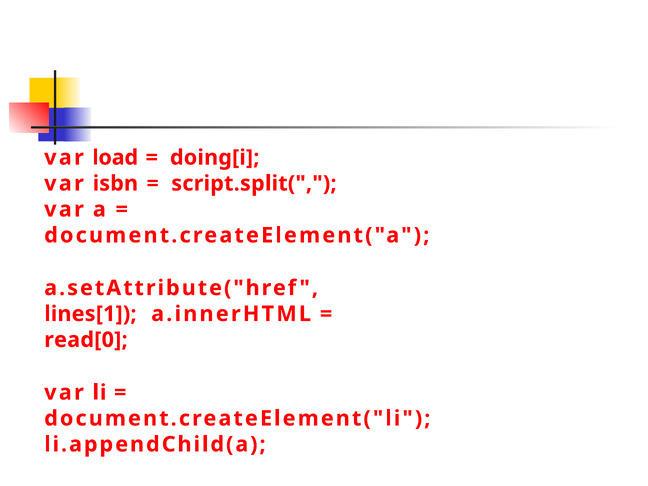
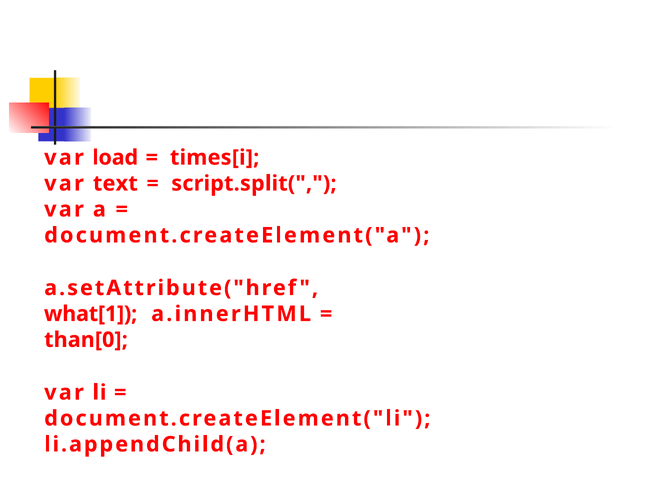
doing[i: doing[i -> times[i (215, 158)
isbn: isbn -> text (115, 183)
lines[1: lines[1 -> what[1 (91, 314)
read[0: read[0 -> than[0 (86, 340)
